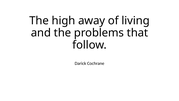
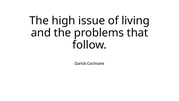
away: away -> issue (92, 21)
